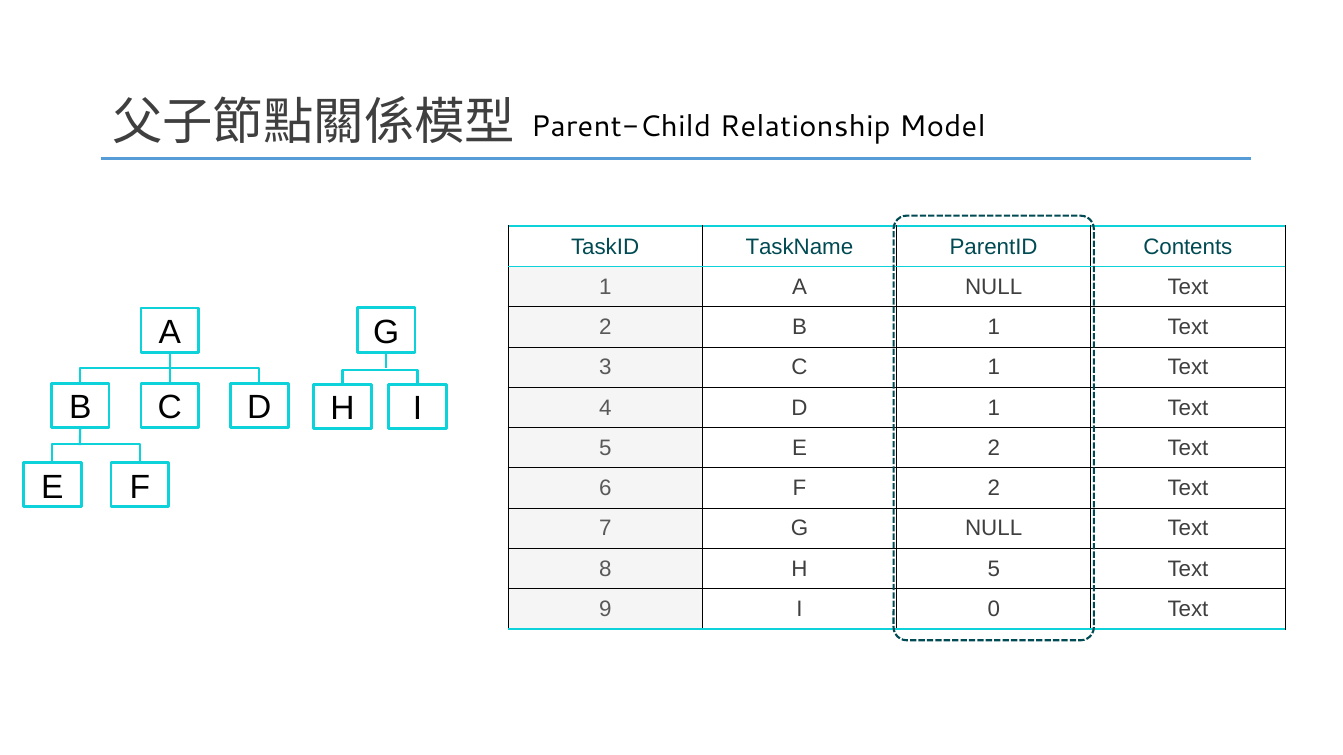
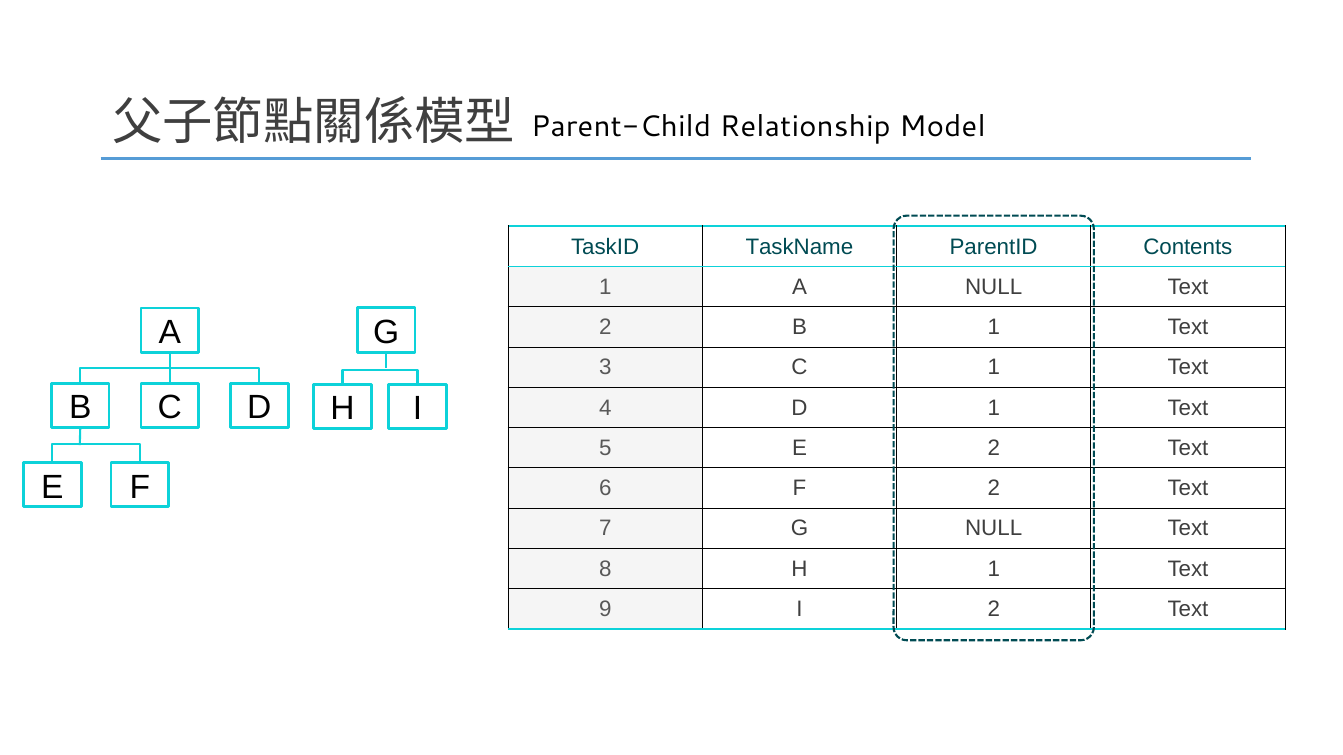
H 5: 5 -> 1 (994, 569)
I 0: 0 -> 2 (994, 609)
